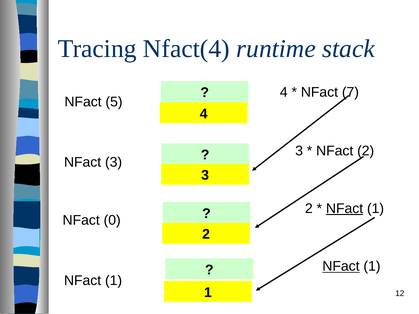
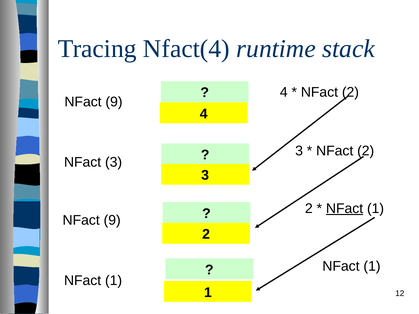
7: 7 -> 2 (350, 92)
5: 5 -> 9 (114, 102)
0: 0 -> 9 (112, 220)
NFact underline: present -> none (341, 267)
